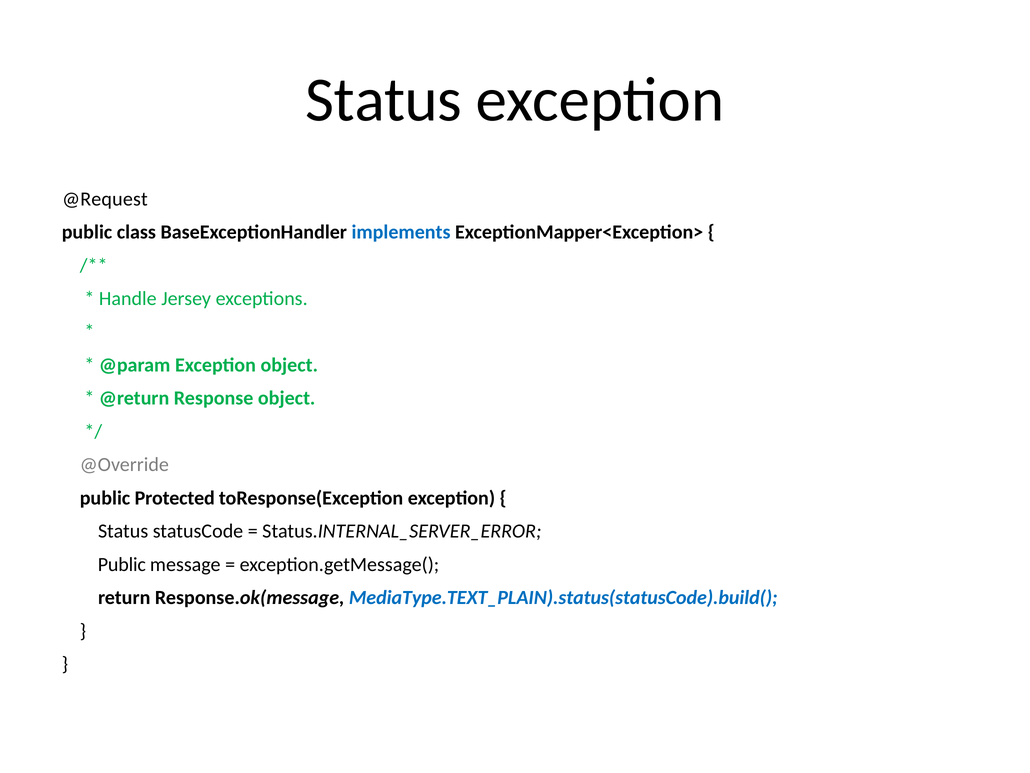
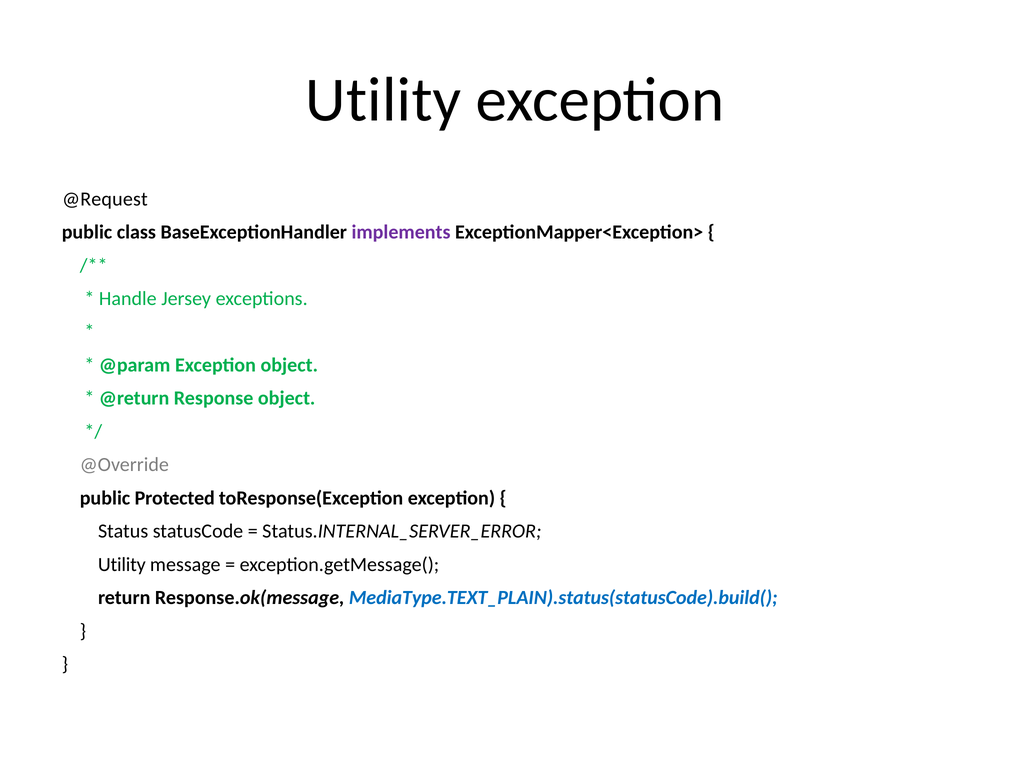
Status: Status -> Utility (383, 100)
implements colour: blue -> purple (401, 232)
Public: Public -> Utility (122, 564)
